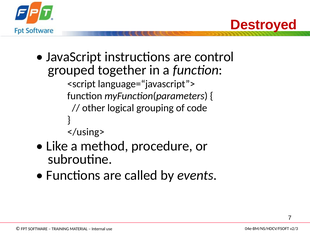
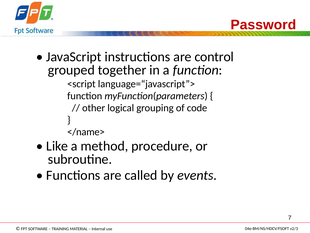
Destroyed: Destroyed -> Password (263, 25)
</using>: </using> -> </name> (86, 132)
